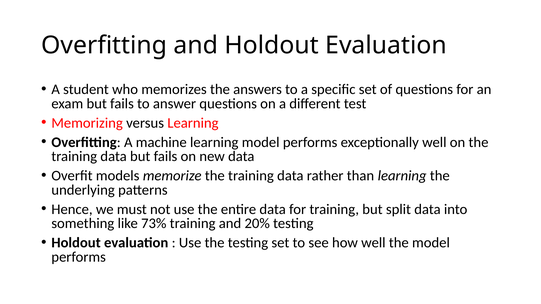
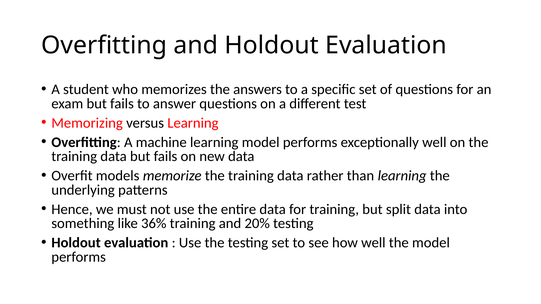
73%: 73% -> 36% (154, 224)
